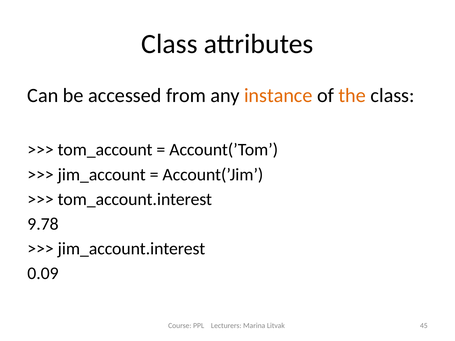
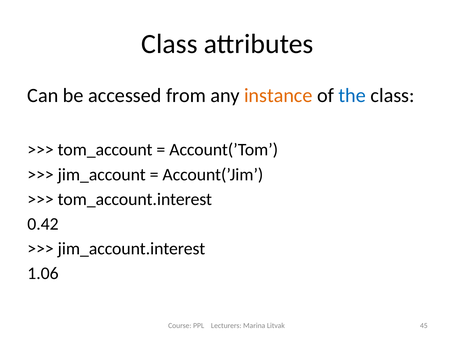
the colour: orange -> blue (352, 95)
9.78: 9.78 -> 0.42 (43, 224)
0.09: 0.09 -> 1.06 (43, 274)
